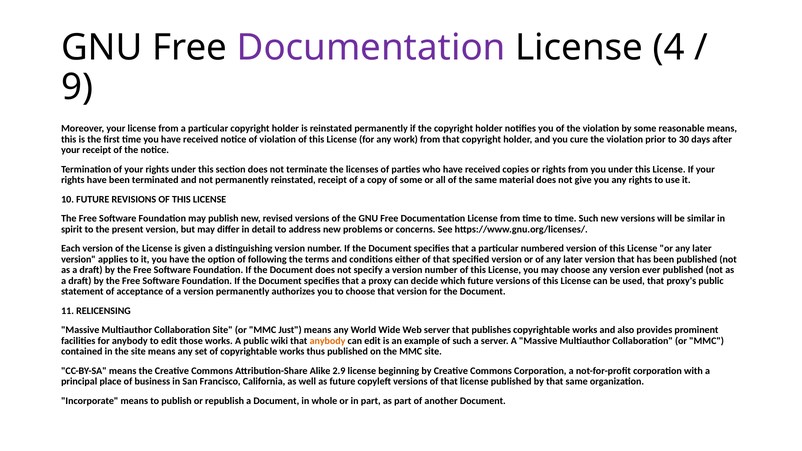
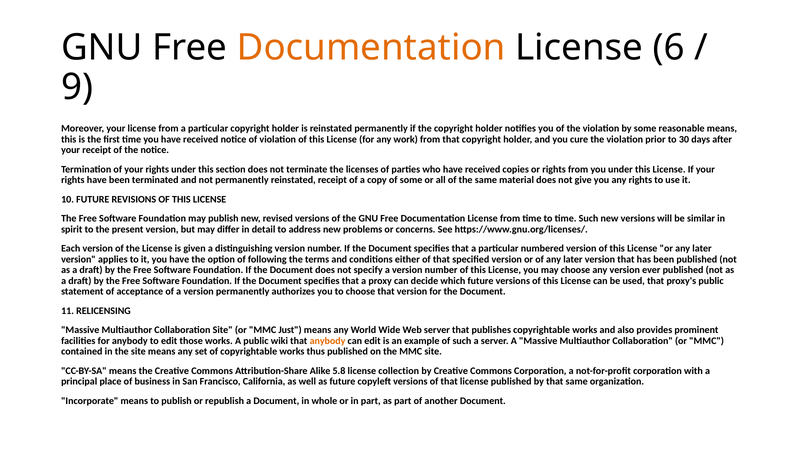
Documentation colour: purple -> orange (371, 48)
4: 4 -> 6 (669, 48)
2.9: 2.9 -> 5.8 (339, 371)
beginning: beginning -> collection (399, 371)
